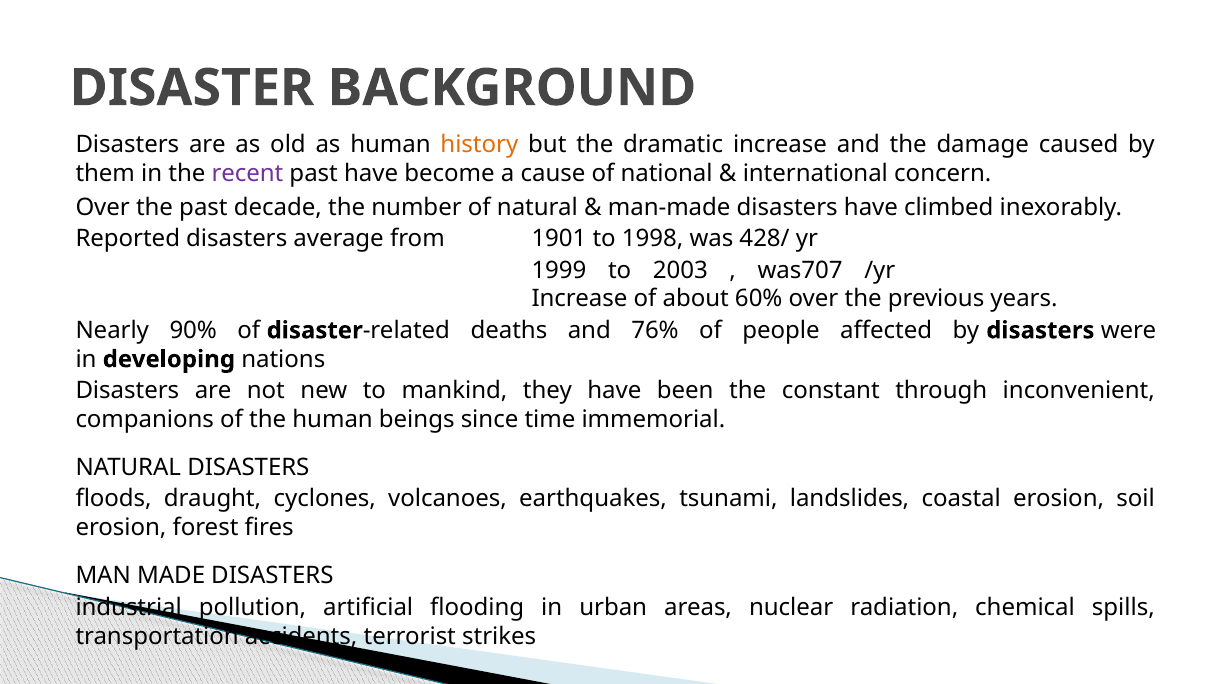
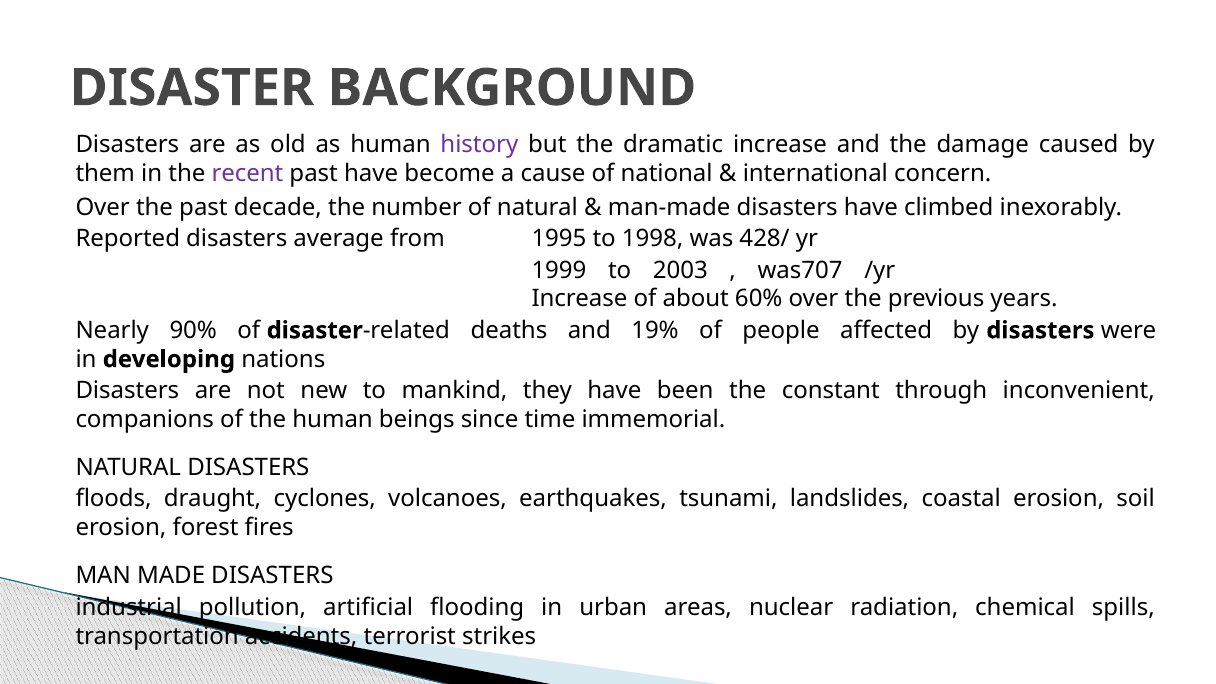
history colour: orange -> purple (479, 145)
1901: 1901 -> 1995 (559, 239)
76%: 76% -> 19% (655, 330)
